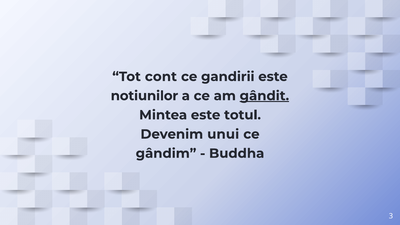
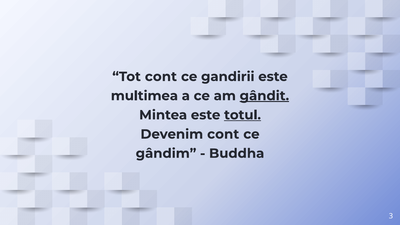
notiunilor: notiunilor -> multimea (144, 96)
totul underline: none -> present (243, 115)
Devenim unui: unui -> cont (223, 134)
